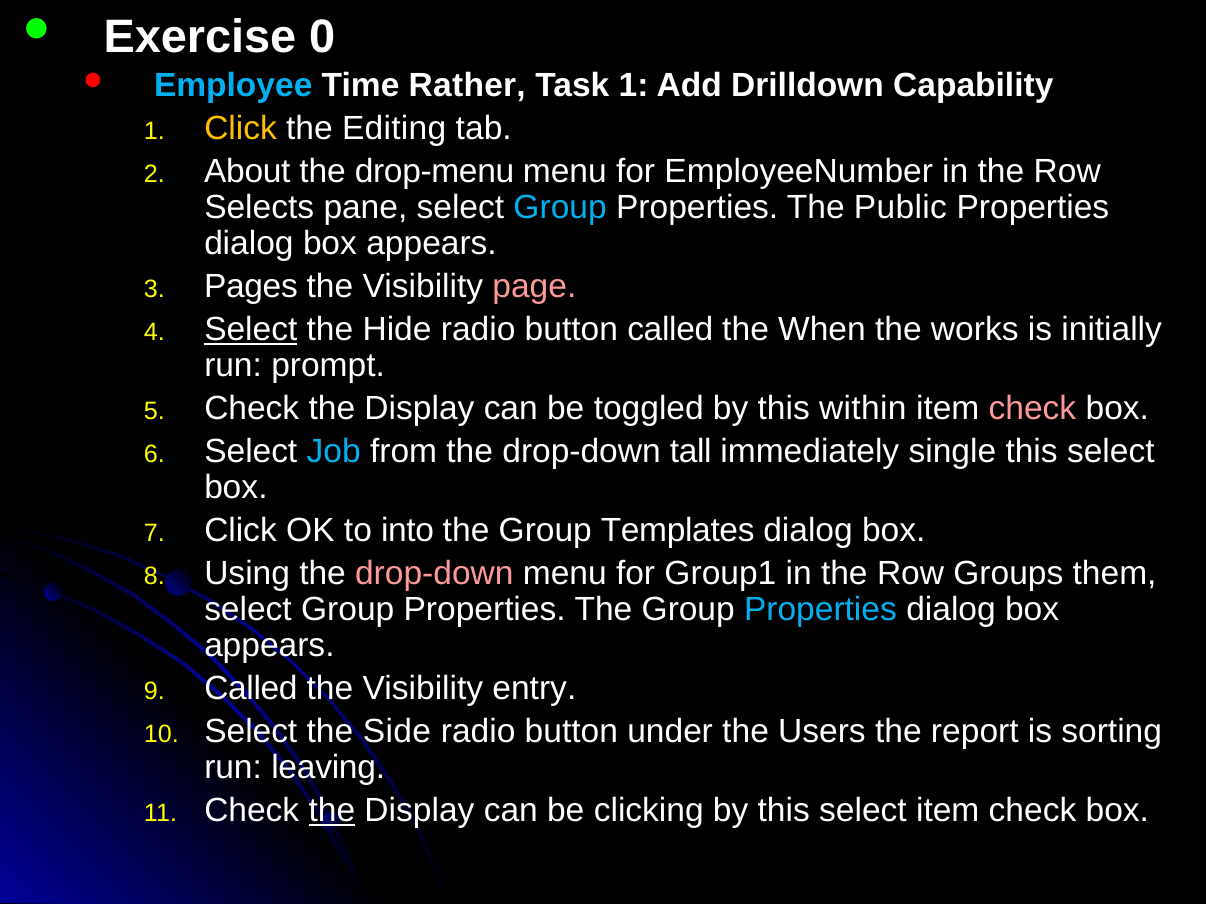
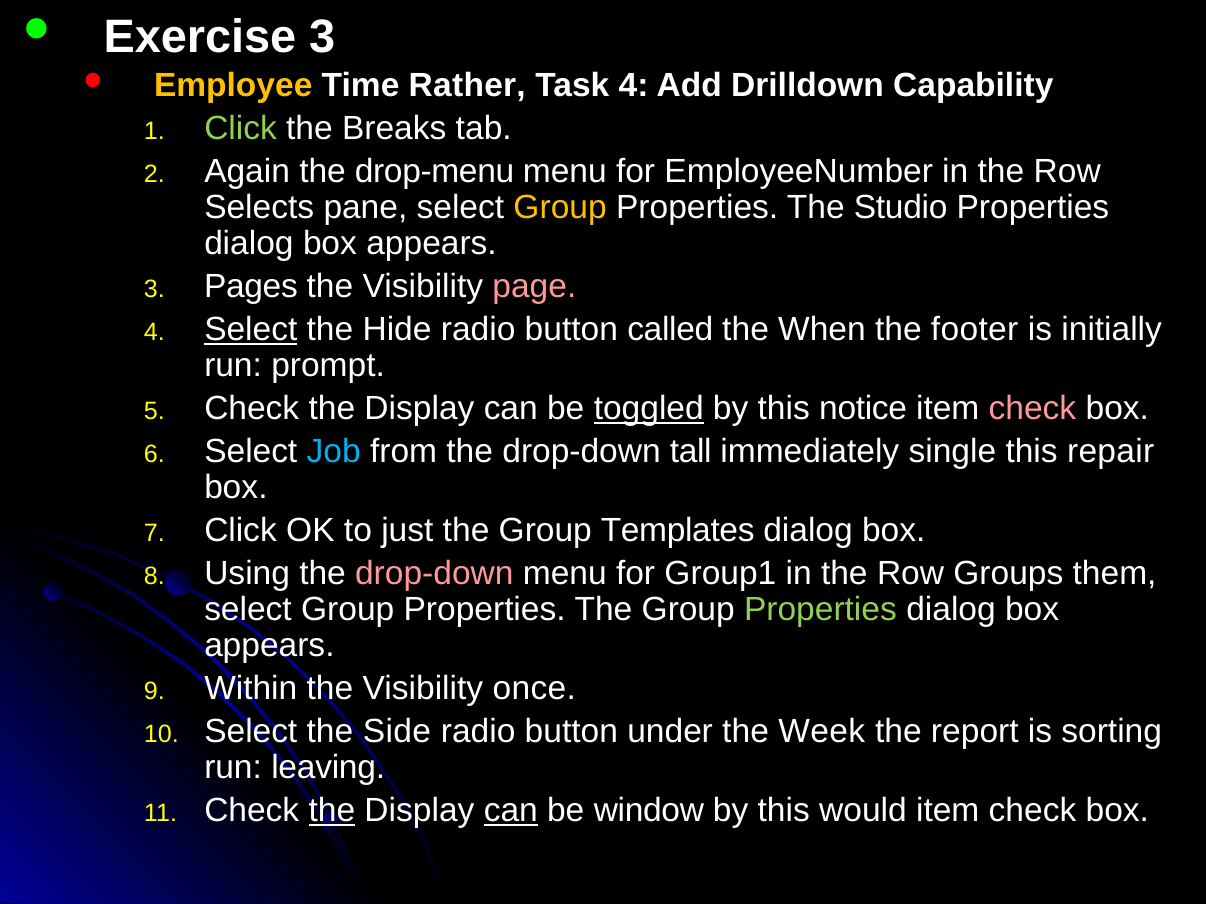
Exercise 0: 0 -> 3 (322, 37)
Employee colour: light blue -> yellow (233, 86)
Task 1: 1 -> 4 (634, 86)
Click colour: yellow -> light green (241, 129)
Editing: Editing -> Breaks (394, 129)
About: About -> Again (247, 171)
Group colour: light blue -> yellow (560, 208)
Public: Public -> Studio (901, 208)
works: works -> footer (975, 330)
toggled underline: none -> present (649, 409)
within: within -> notice (863, 409)
select: select -> repair (1111, 452)
into: into -> just (407, 531)
Properties colour: light blue -> light green (820, 610)
Called: Called -> Within (251, 689)
entry: entry -> once (534, 689)
Users: Users -> Week (822, 732)
can underline: none -> present (511, 811)
clicking: clicking -> window (649, 811)
by this select: select -> would (863, 811)
